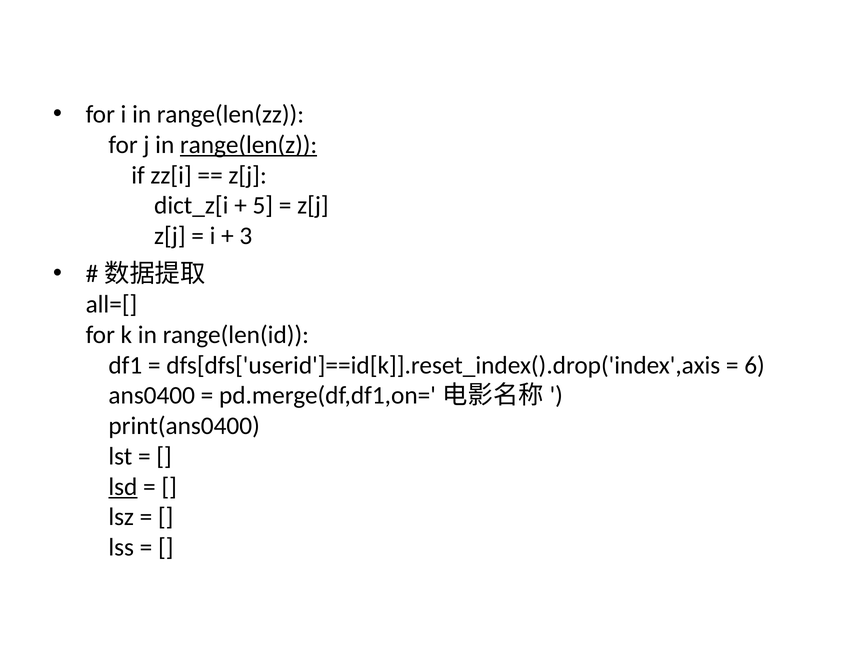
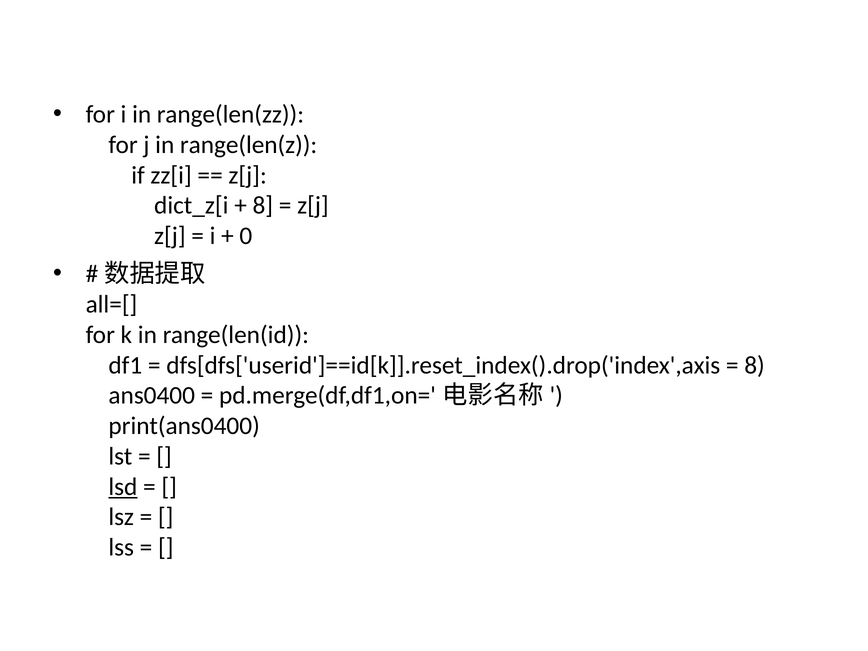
range(len(z underline: present -> none (249, 145)
5: 5 -> 8 (263, 206)
3: 3 -> 0 (246, 236)
6: 6 -> 8 (755, 365)
